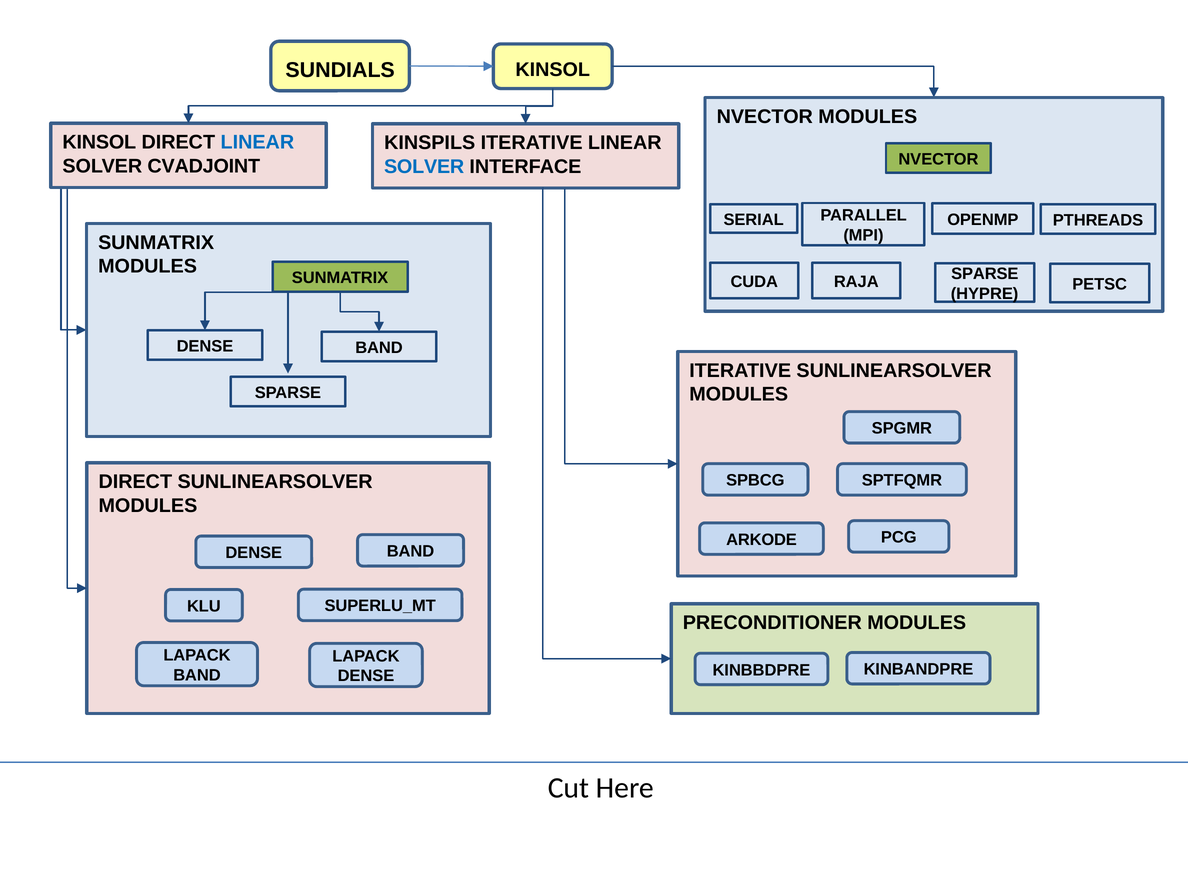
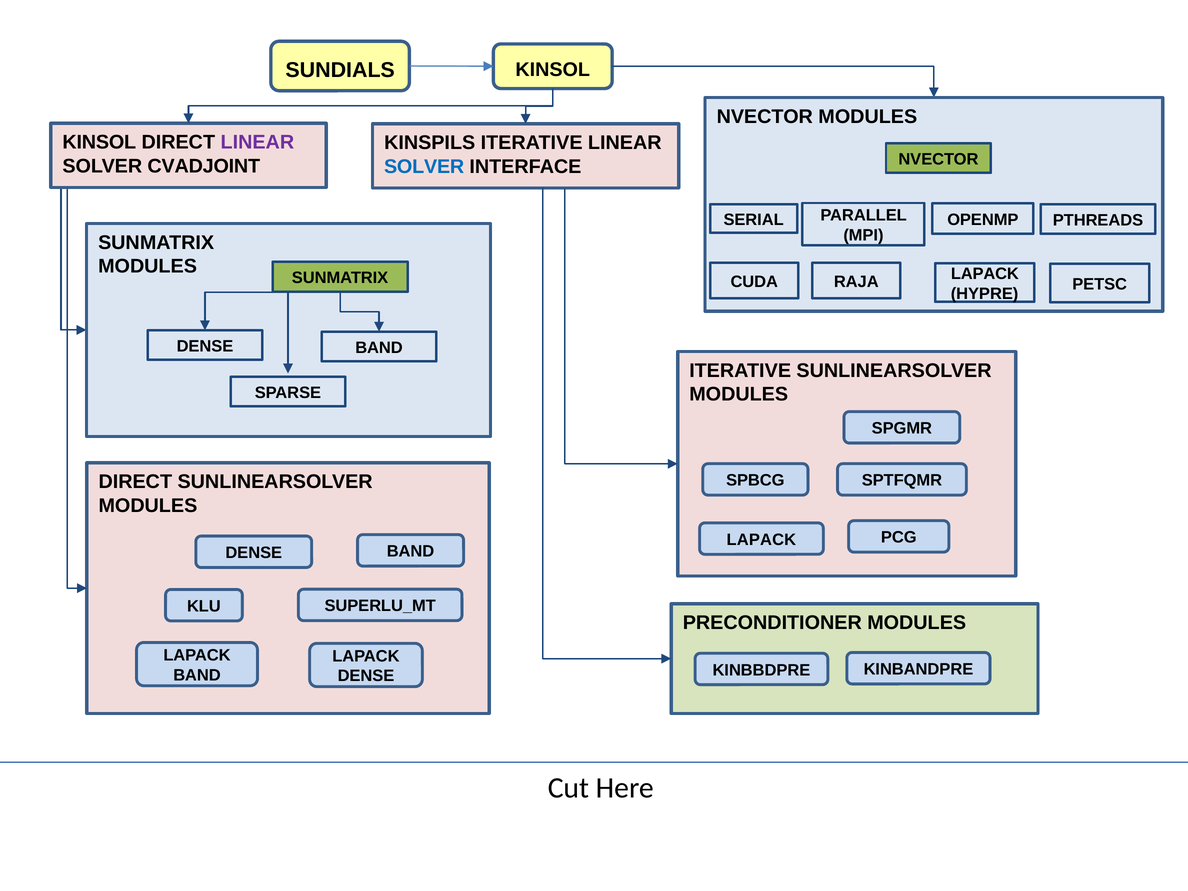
LINEAR colour: blue -> purple (257, 142)
RAJA SPARSE: SPARSE -> LAPACK (985, 274)
ARKODE: ARKODE -> LAPACK (761, 540)
